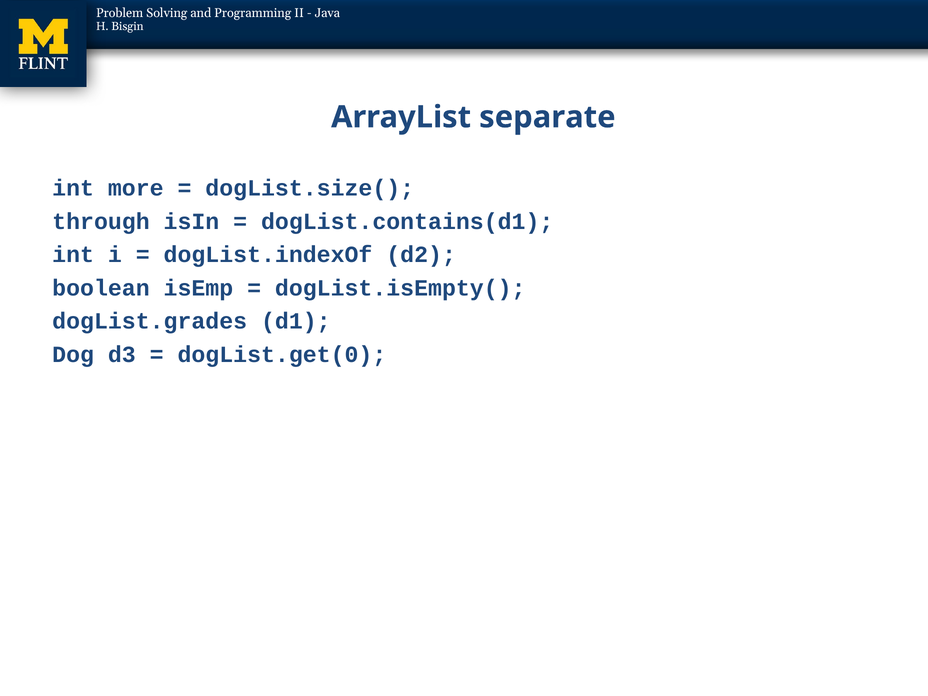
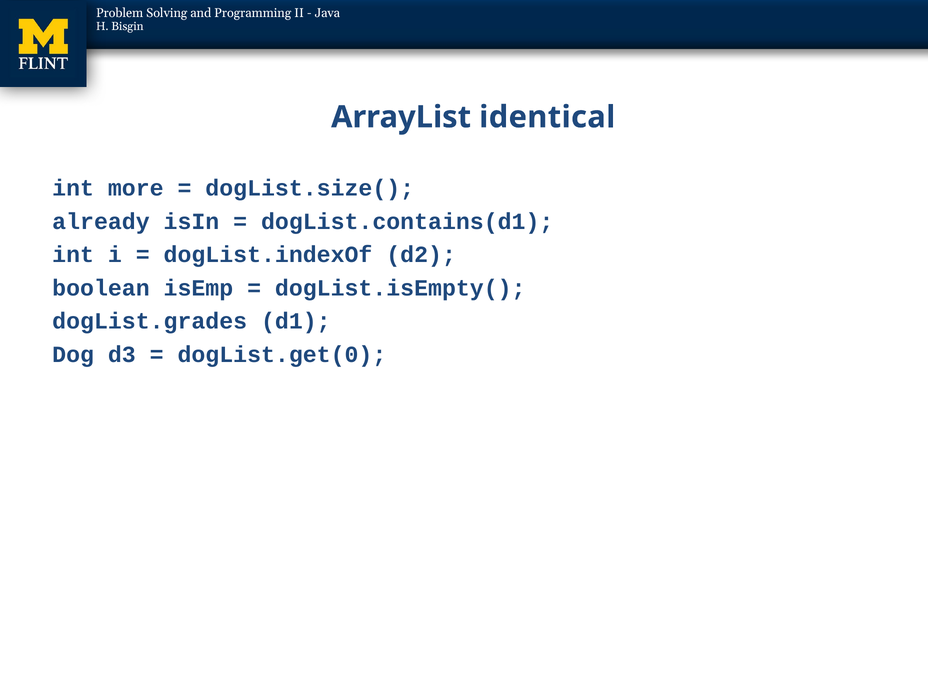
separate: separate -> identical (547, 117)
through: through -> already (101, 221)
